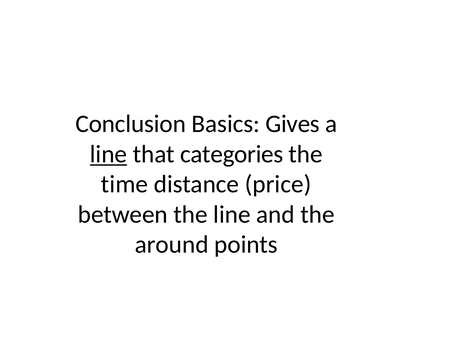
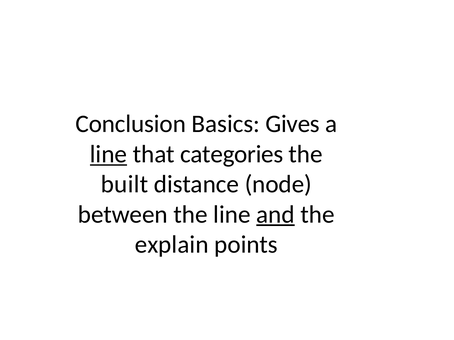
time: time -> built (124, 185)
price: price -> node (278, 185)
and underline: none -> present (276, 215)
around: around -> explain (172, 245)
